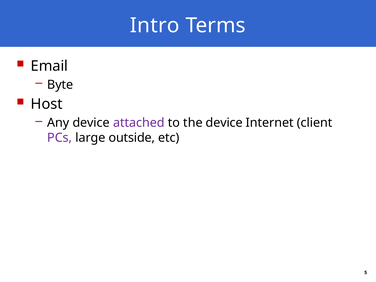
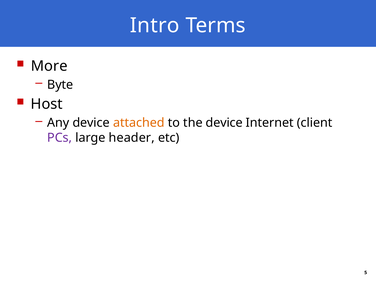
Email: Email -> More (49, 66)
attached colour: purple -> orange (139, 123)
outside: outside -> header (132, 138)
